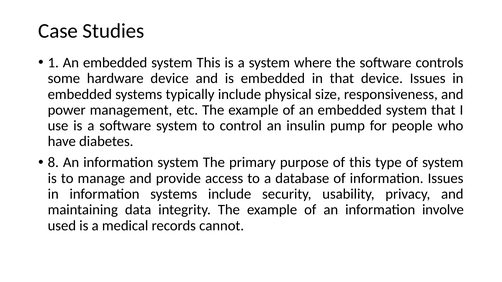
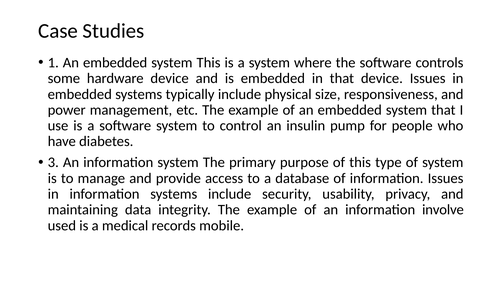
8: 8 -> 3 (53, 163)
cannot: cannot -> mobile (222, 226)
